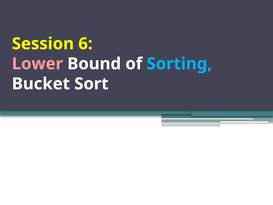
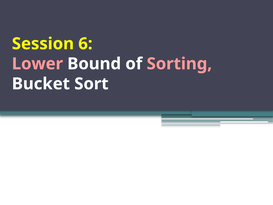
Sorting colour: light blue -> pink (179, 64)
